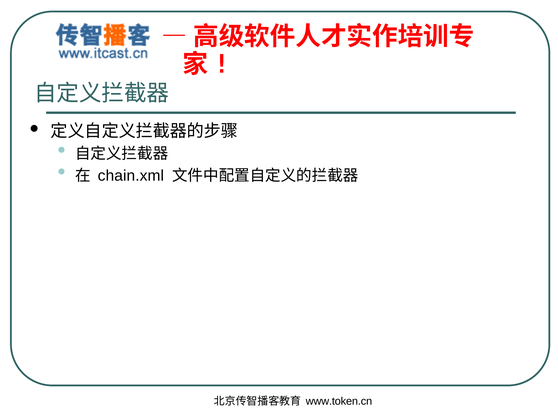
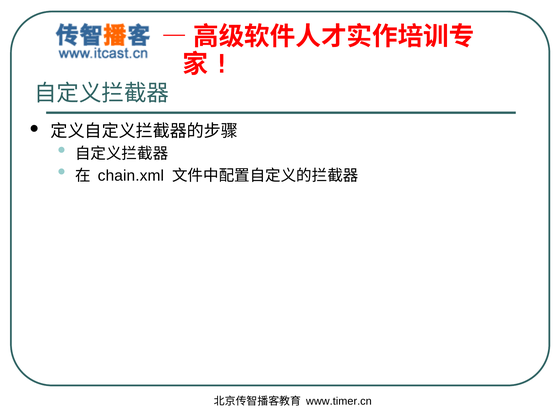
www.token.cn: www.token.cn -> www.timer.cn (339, 401)
